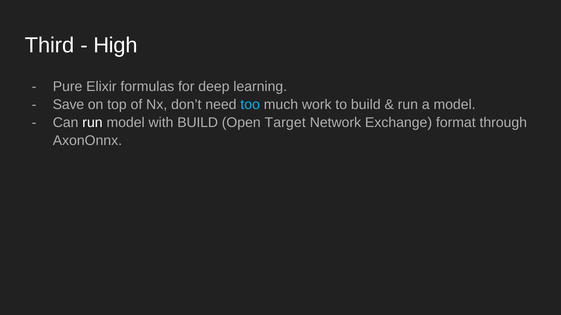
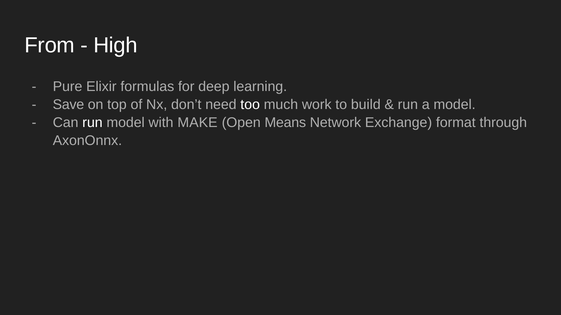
Third: Third -> From (50, 45)
too colour: light blue -> white (250, 105)
with BUILD: BUILD -> MAKE (198, 123)
Target: Target -> Means (285, 123)
